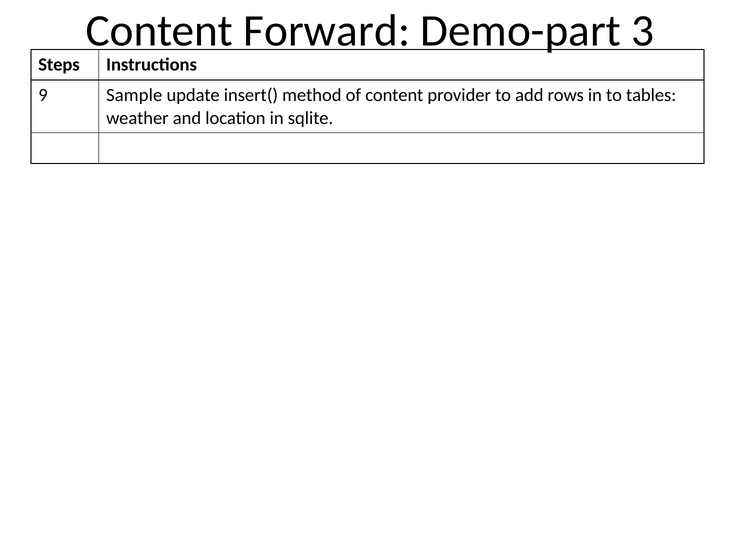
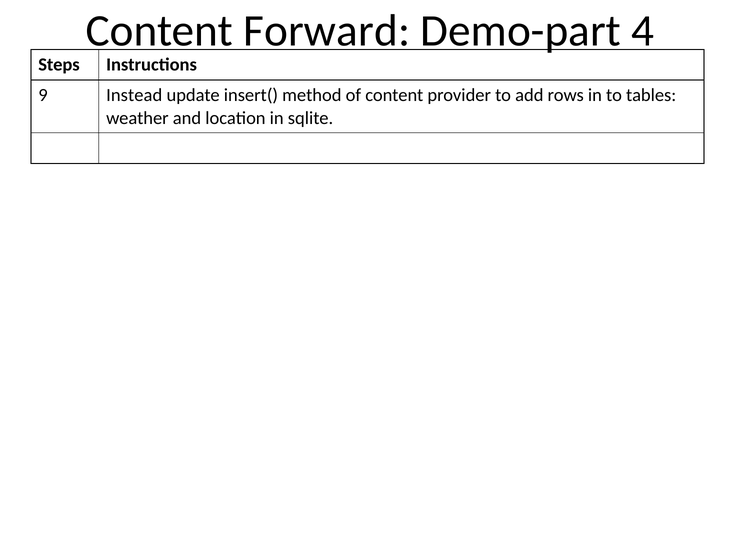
3: 3 -> 4 (643, 31)
Sample: Sample -> Instead (134, 95)
